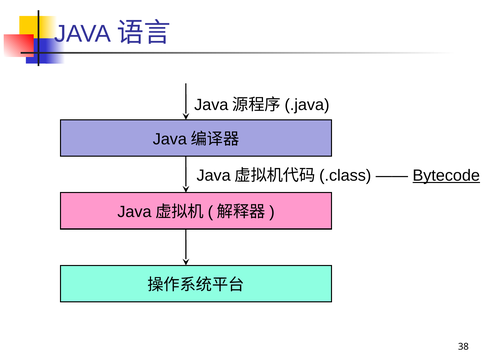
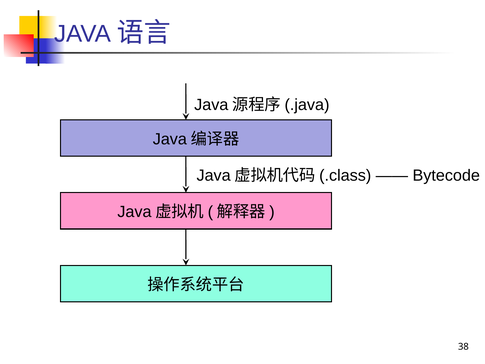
Bytecode underline: present -> none (446, 175)
